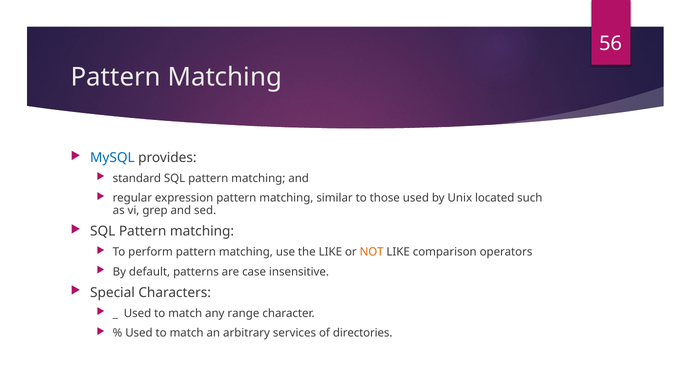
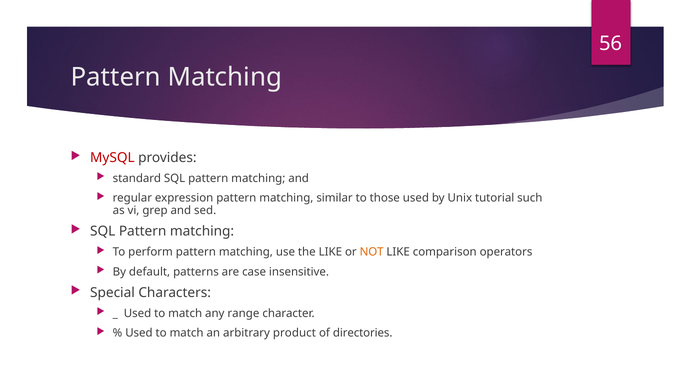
MySQL colour: blue -> red (112, 157)
located: located -> tutorial (495, 198)
services: services -> product (294, 333)
